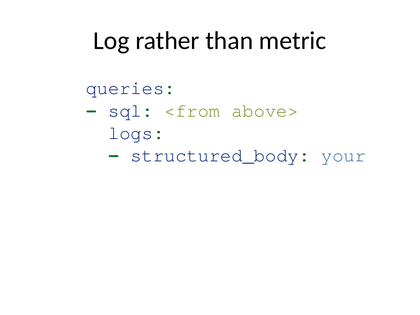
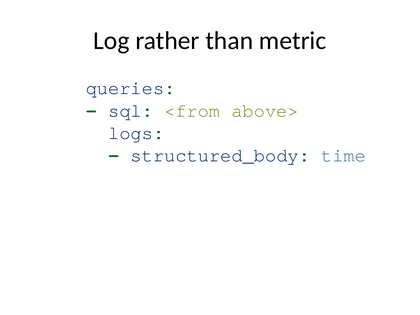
your: your -> time (344, 155)
